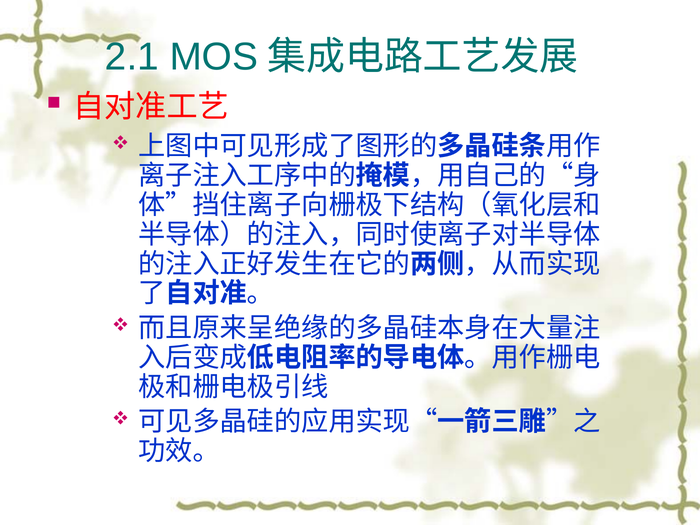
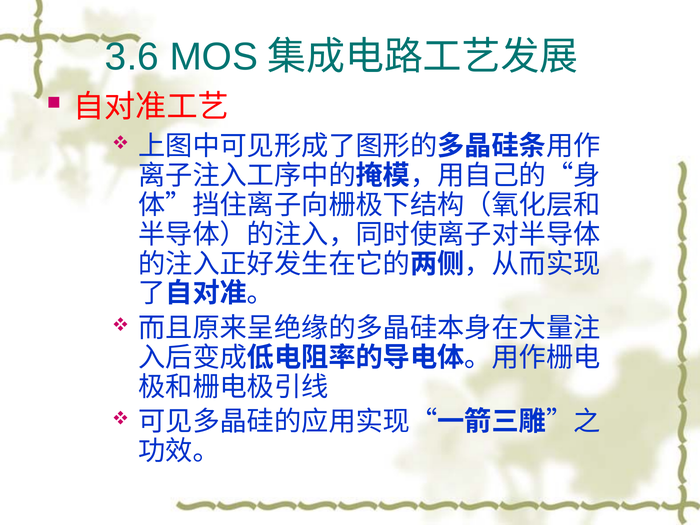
2.1: 2.1 -> 3.6 (132, 57)
